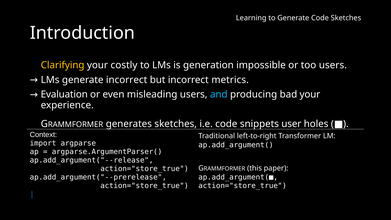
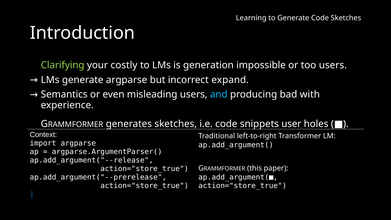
Clarifying colour: yellow -> light green (63, 65)
generate incorrect: incorrect -> argparse (127, 80)
metrics: metrics -> expand (230, 80)
Evaluation: Evaluation -> Semantics (64, 94)
bad your: your -> with (310, 94)
